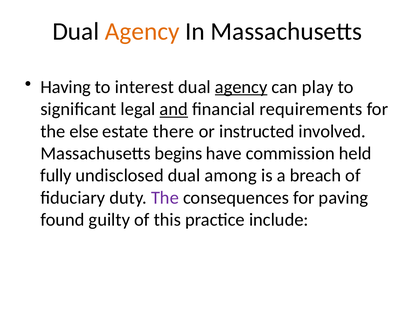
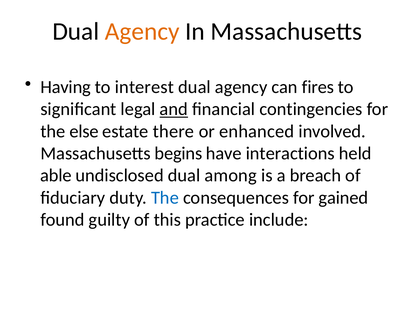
agency underline: present -> none (241, 87)
play: play -> fires (318, 87)
requirements: requirements -> contingencies (311, 109)
instructed: instructed -> enhanced (257, 131)
commission: commission -> interactions (290, 154)
fully: fully -> able (56, 176)
The colour: purple -> blue (165, 198)
paving: paving -> gained (343, 198)
